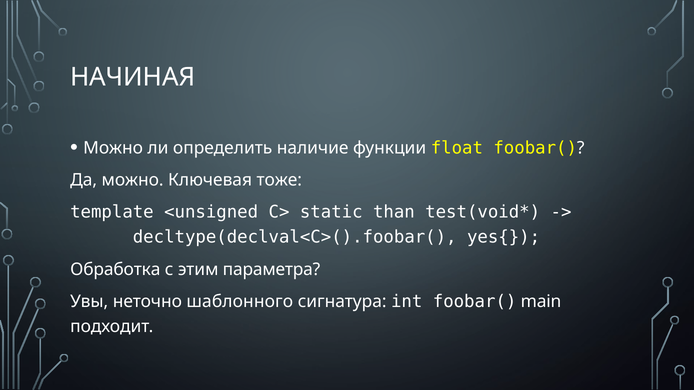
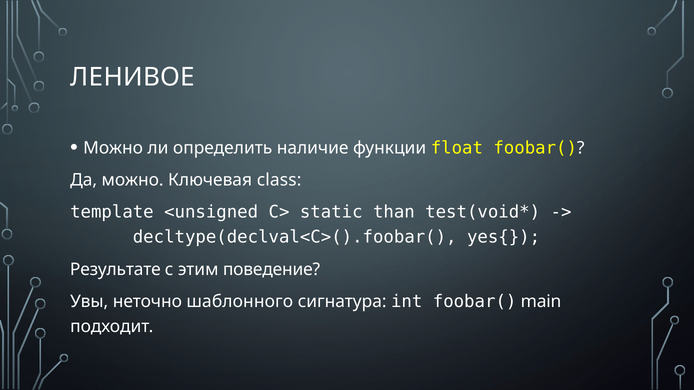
НАЧИНАЯ: НАЧИНАЯ -> ЛЕНИВОЕ (133, 77)
тоже: тоже -> class (279, 180)
Обработка: Обработка -> Результате (115, 270)
параметра: параметра -> поведение (272, 270)
